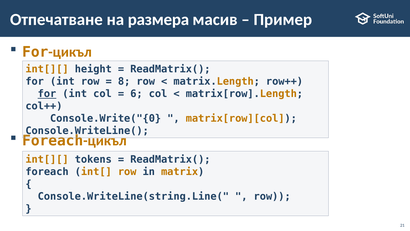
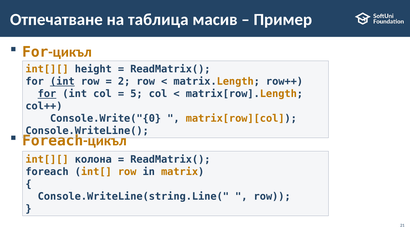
размера: размера -> таблица (158, 19)
int underline: none -> present (62, 81)
8: 8 -> 2 (124, 81)
6: 6 -> 5 (136, 94)
tokens: tokens -> колона (93, 159)
